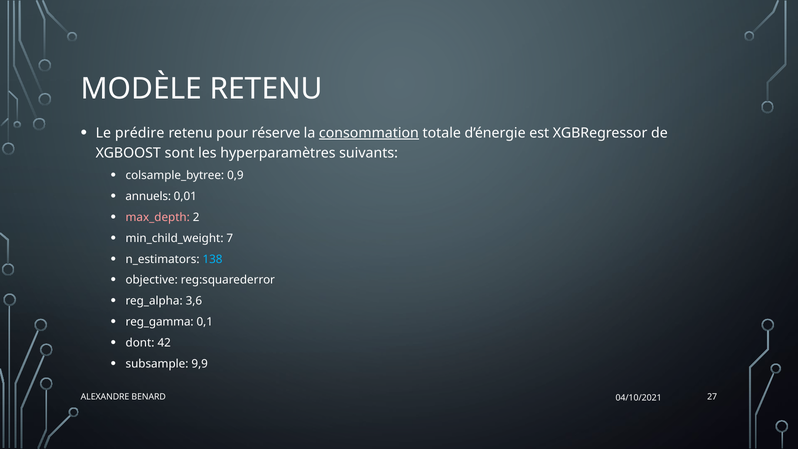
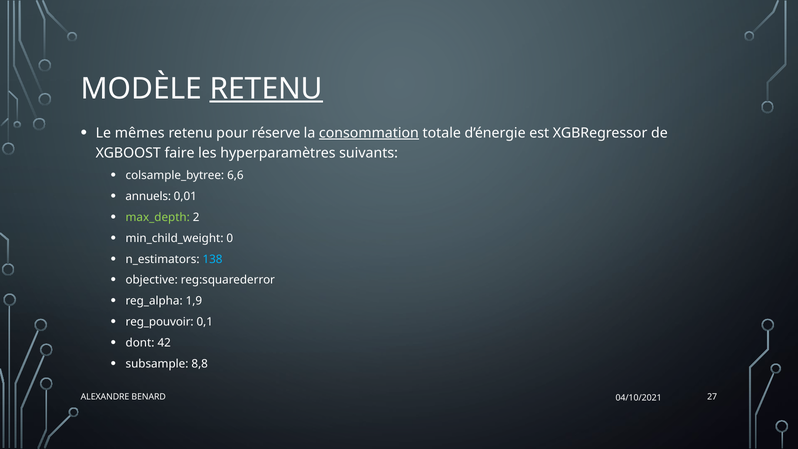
RETENU underline: none -> present (266, 89)
prédire: prédire -> mêmes (140, 133)
sont: sont -> faire (180, 153)
0,9: 0,9 -> 6,6 (235, 175)
max_depth colour: pink -> light green (158, 217)
7: 7 -> 0 (230, 238)
3,6: 3,6 -> 1,9 (194, 301)
reg_gamma: reg_gamma -> reg_pouvoir (160, 322)
9,9: 9,9 -> 8,8 (200, 364)
